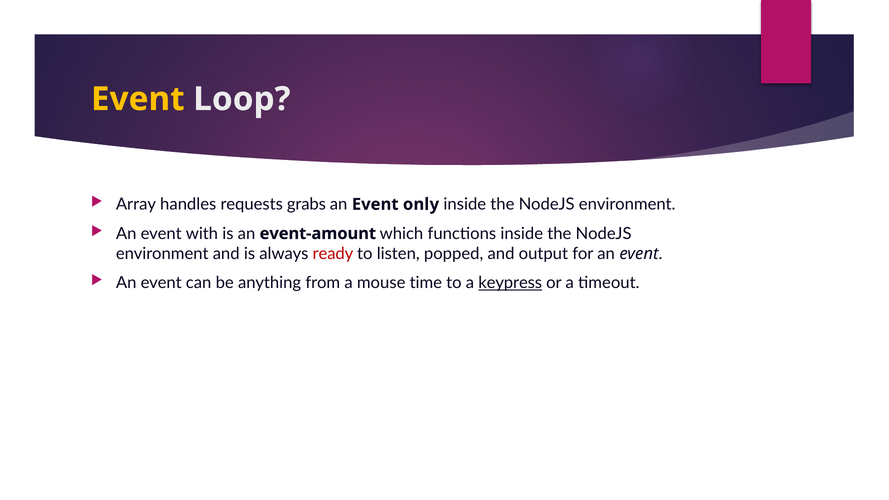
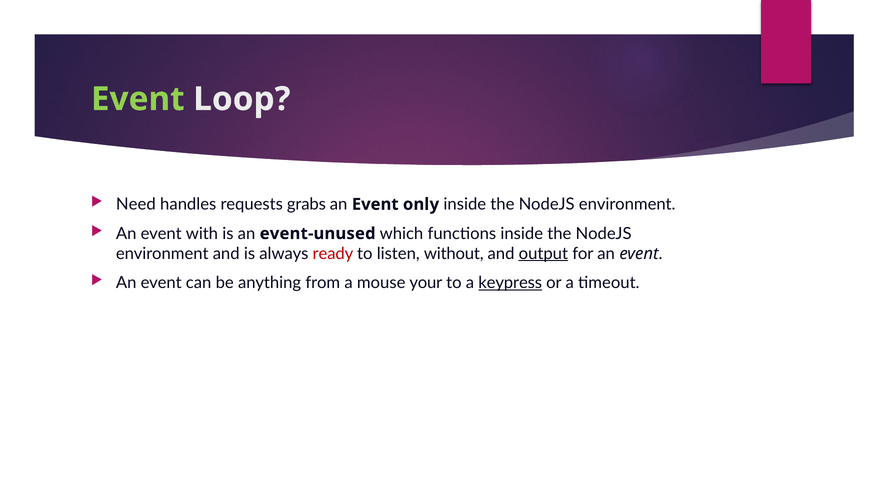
Event colour: yellow -> light green (138, 99)
Array: Array -> Need (136, 204)
event-amount: event-amount -> event-unused (318, 234)
popped: popped -> without (454, 254)
output underline: none -> present (543, 254)
time: time -> your (426, 283)
